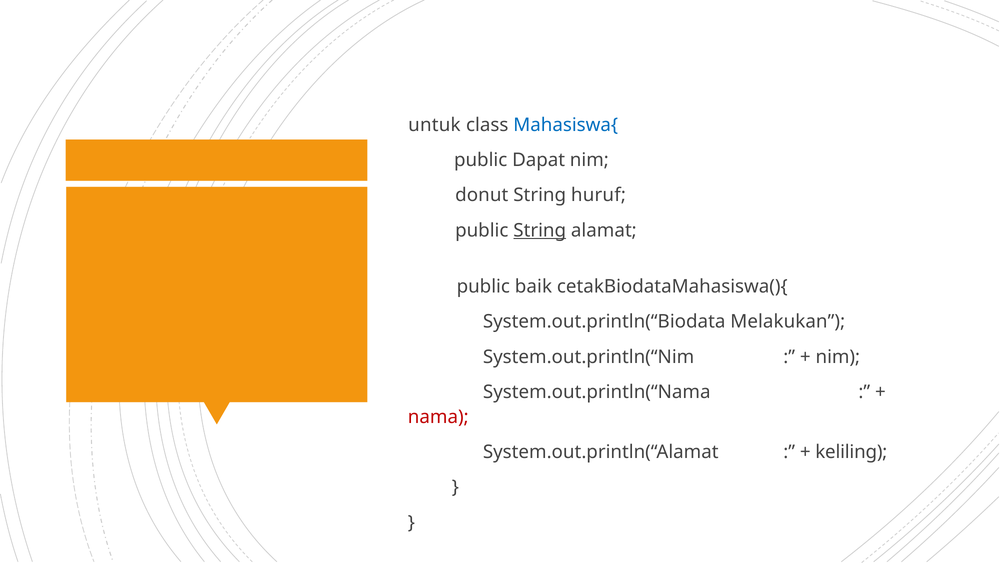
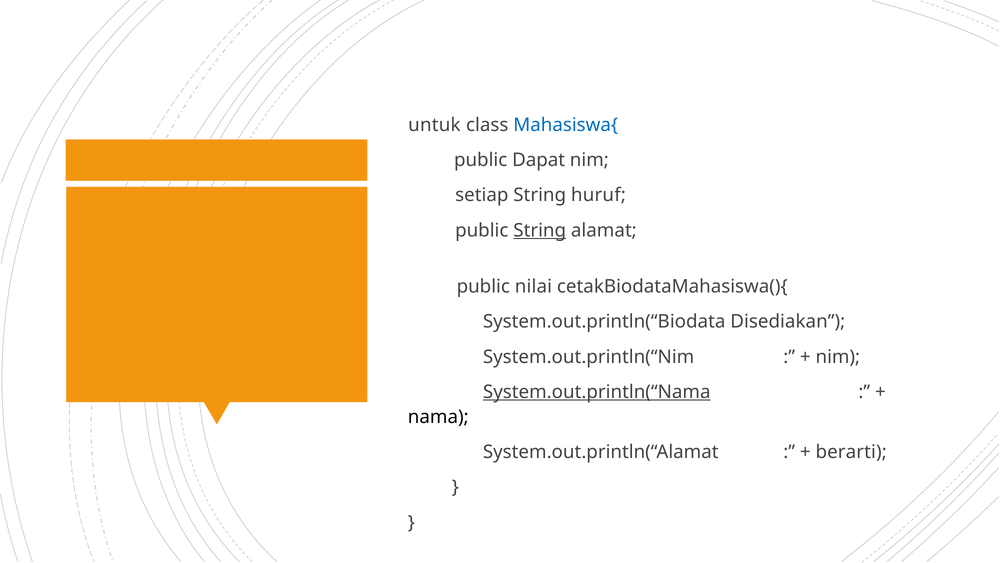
donut: donut -> setiap (482, 195)
baik: baik -> nilai (533, 287)
Melakukan: Melakukan -> Disediakan (788, 322)
System.out.println(“Nama underline: none -> present (597, 392)
nama colour: red -> black (438, 417)
keliling: keliling -> berarti (851, 452)
